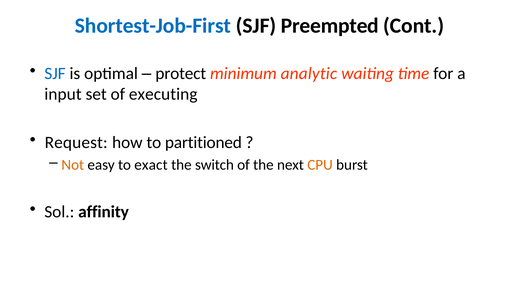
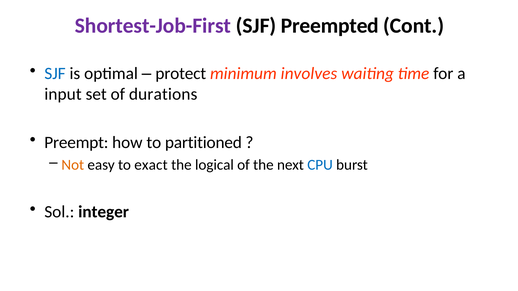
Shortest-Job-First colour: blue -> purple (153, 26)
analytic: analytic -> involves (309, 74)
executing: executing -> durations (163, 94)
Request: Request -> Preempt (76, 143)
switch: switch -> logical (214, 165)
CPU colour: orange -> blue (320, 165)
affinity: affinity -> integer (104, 212)
